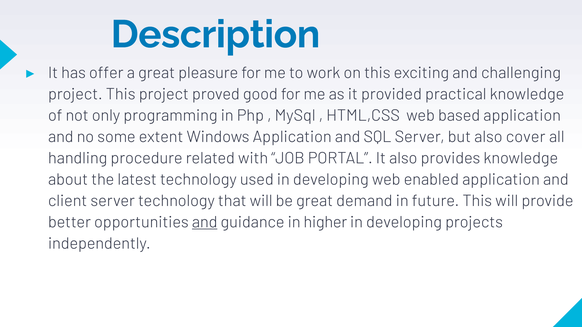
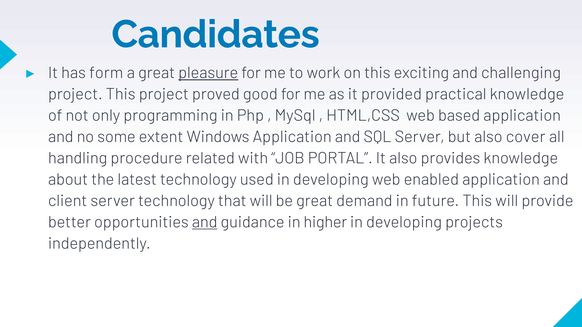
Description: Description -> Candidates (216, 35)
offer: offer -> form (106, 73)
pleasure underline: none -> present (208, 73)
